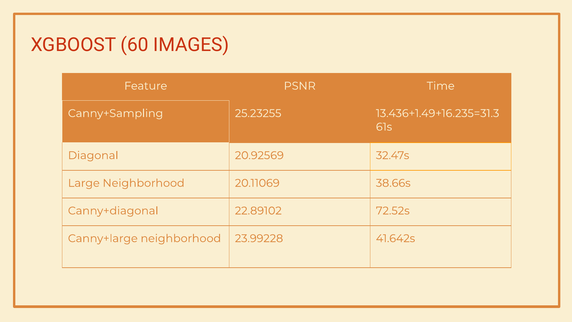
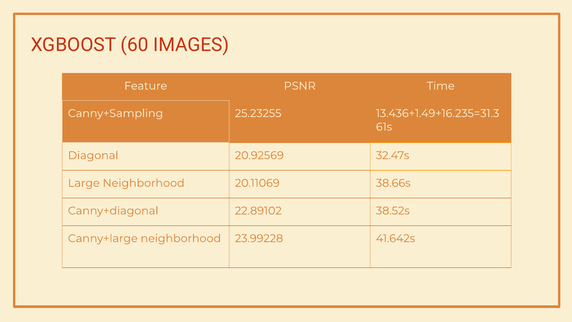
72.52s: 72.52s -> 38.52s (393, 211)
